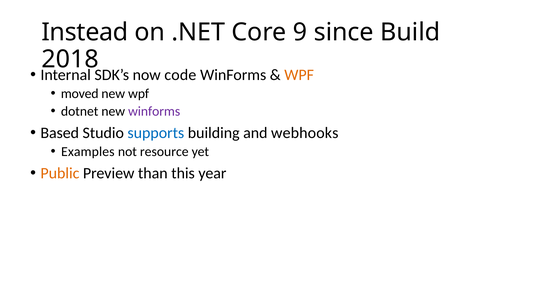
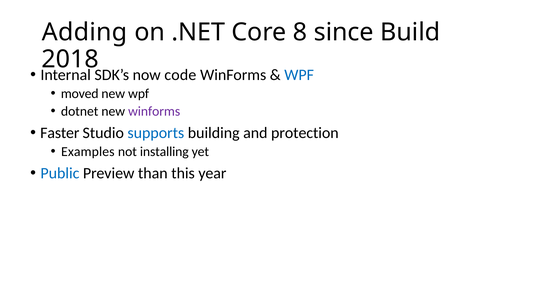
Instead: Instead -> Adding (85, 32)
9: 9 -> 8 (300, 32)
WPF colour: orange -> blue (299, 75)
Based: Based -> Faster (60, 133)
webhooks: webhooks -> protection (305, 133)
resource: resource -> installing (164, 152)
Public colour: orange -> blue (60, 173)
